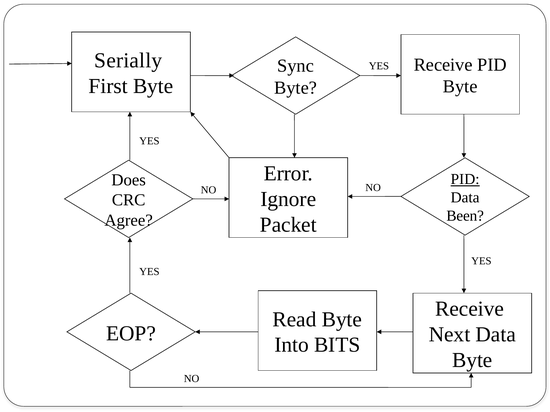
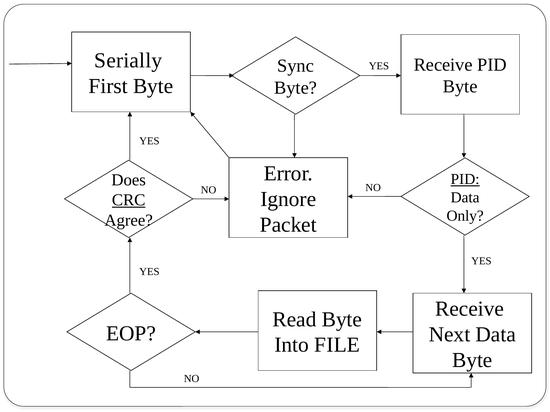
CRC underline: none -> present (129, 200)
Been: Been -> Only (465, 216)
BITS: BITS -> FILE (337, 345)
